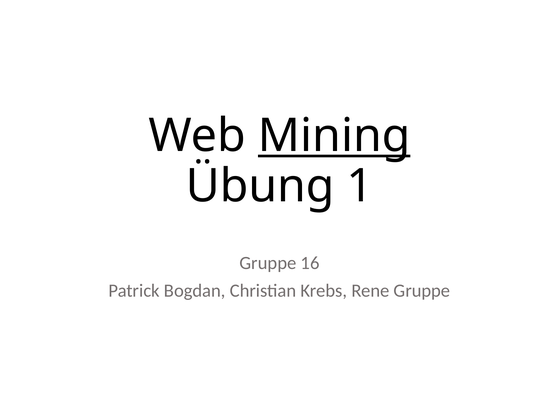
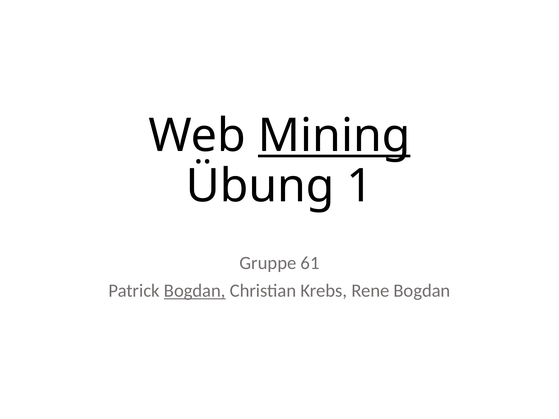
16: 16 -> 61 (310, 263)
Bogdan underline: none -> present (195, 291)
Rene Gruppe: Gruppe -> Bogdan (422, 291)
